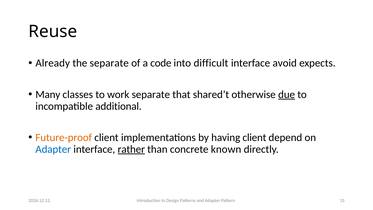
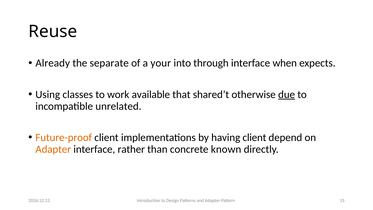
code: code -> your (161, 63)
difficult: difficult -> through (211, 63)
avoid: avoid -> when (285, 63)
Many: Many -> Using (48, 94)
work separate: separate -> available (151, 94)
additional: additional -> unrelated (118, 106)
Adapter colour: blue -> orange (53, 149)
rather underline: present -> none (131, 149)
